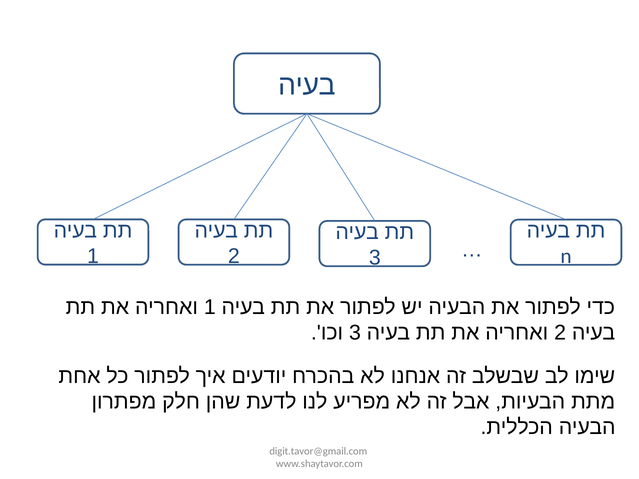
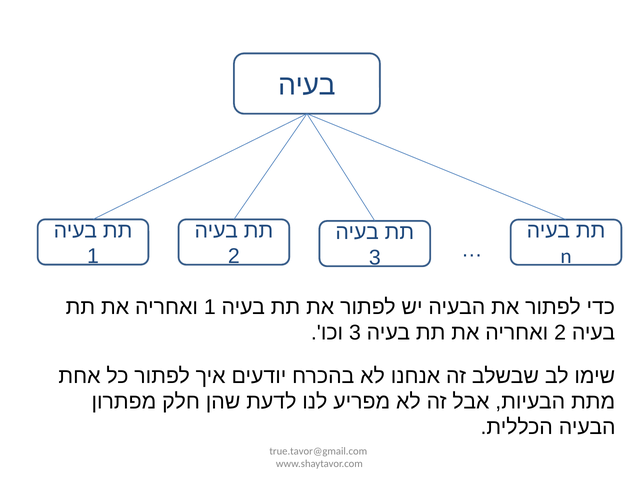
digit.tavor@gmail.com: digit.tavor@gmail.com -> true.tavor@gmail.com (318, 451)
